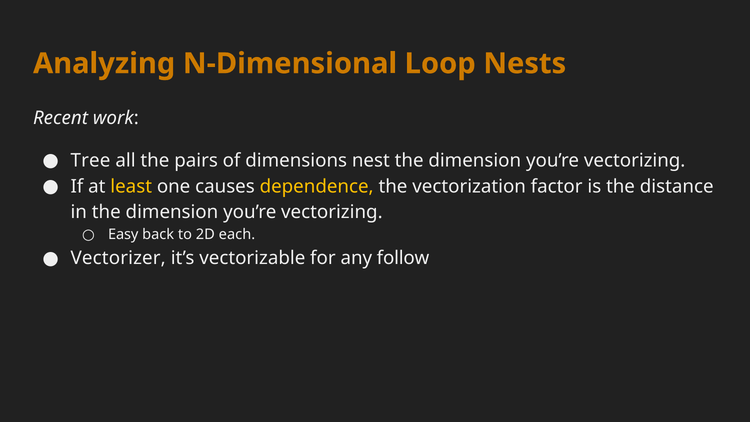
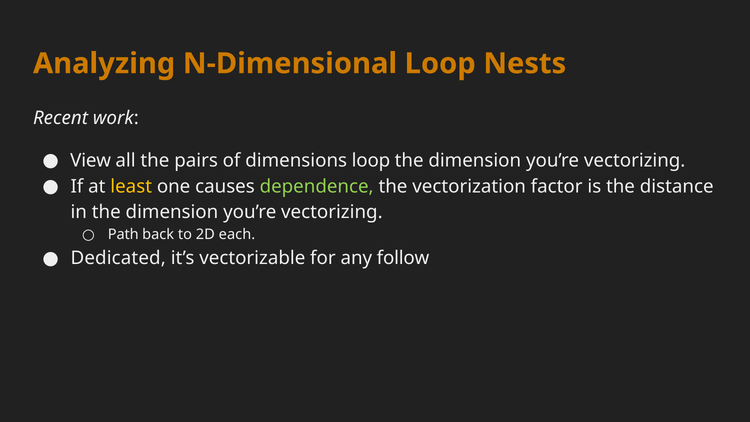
Tree: Tree -> View (91, 160)
dimensions nest: nest -> loop (371, 160)
dependence colour: yellow -> light green (317, 186)
Easy: Easy -> Path (123, 235)
Vectorizer: Vectorizer -> Dedicated (118, 258)
